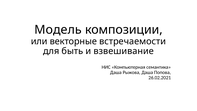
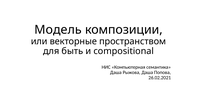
встречаемости: встречаемости -> пространством (133, 41)
взвешивание: взвешивание -> compositional (124, 51)
